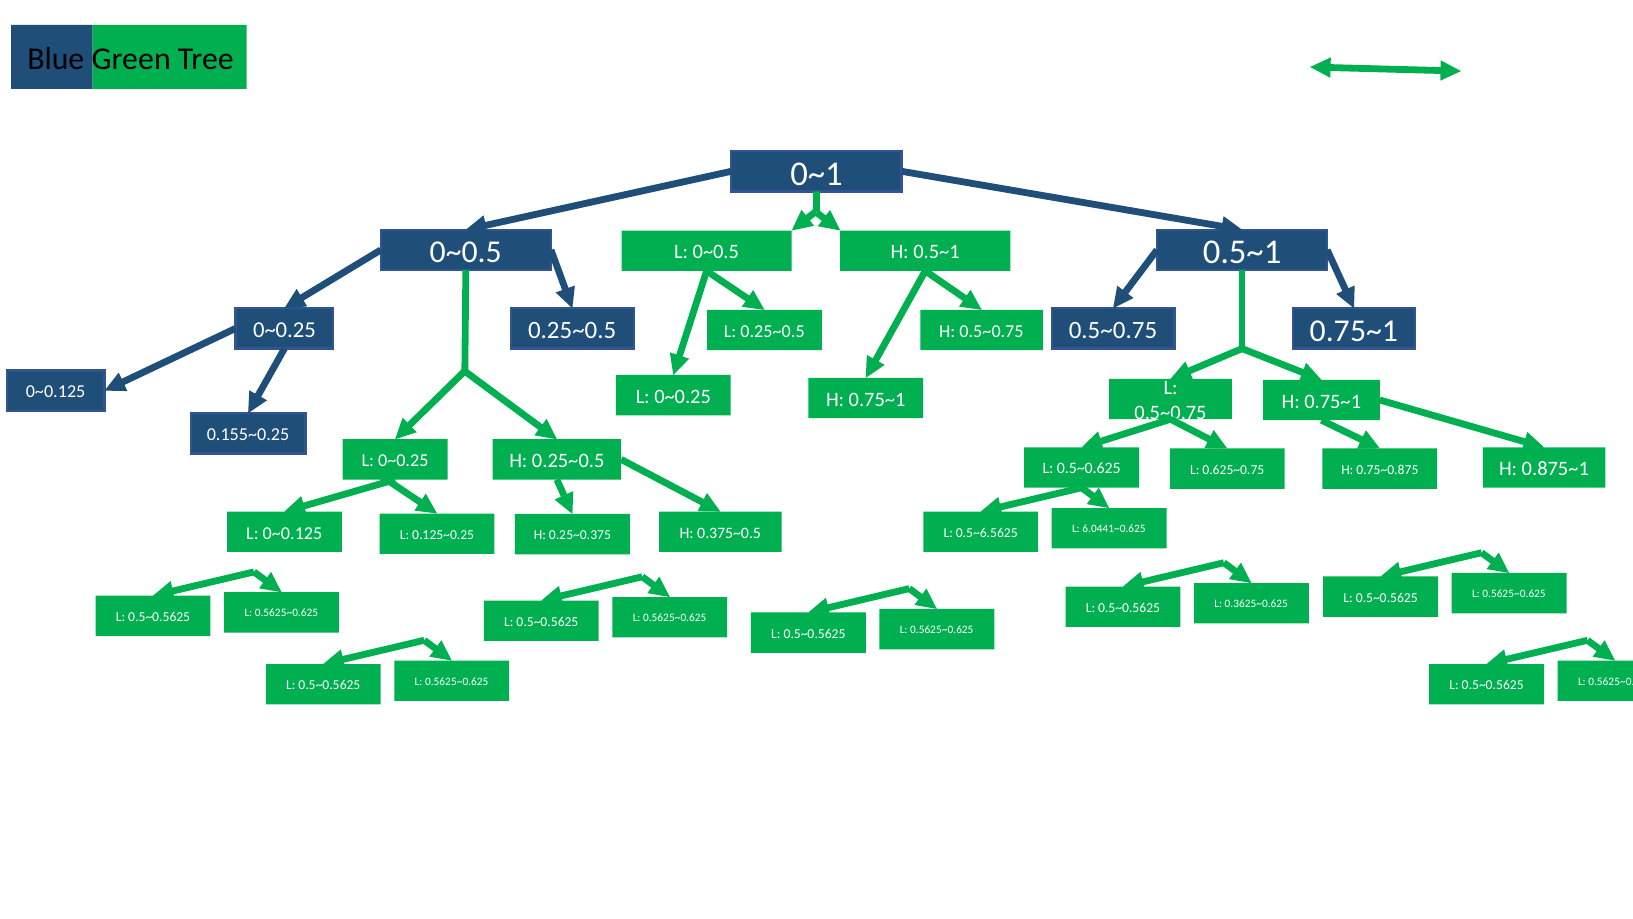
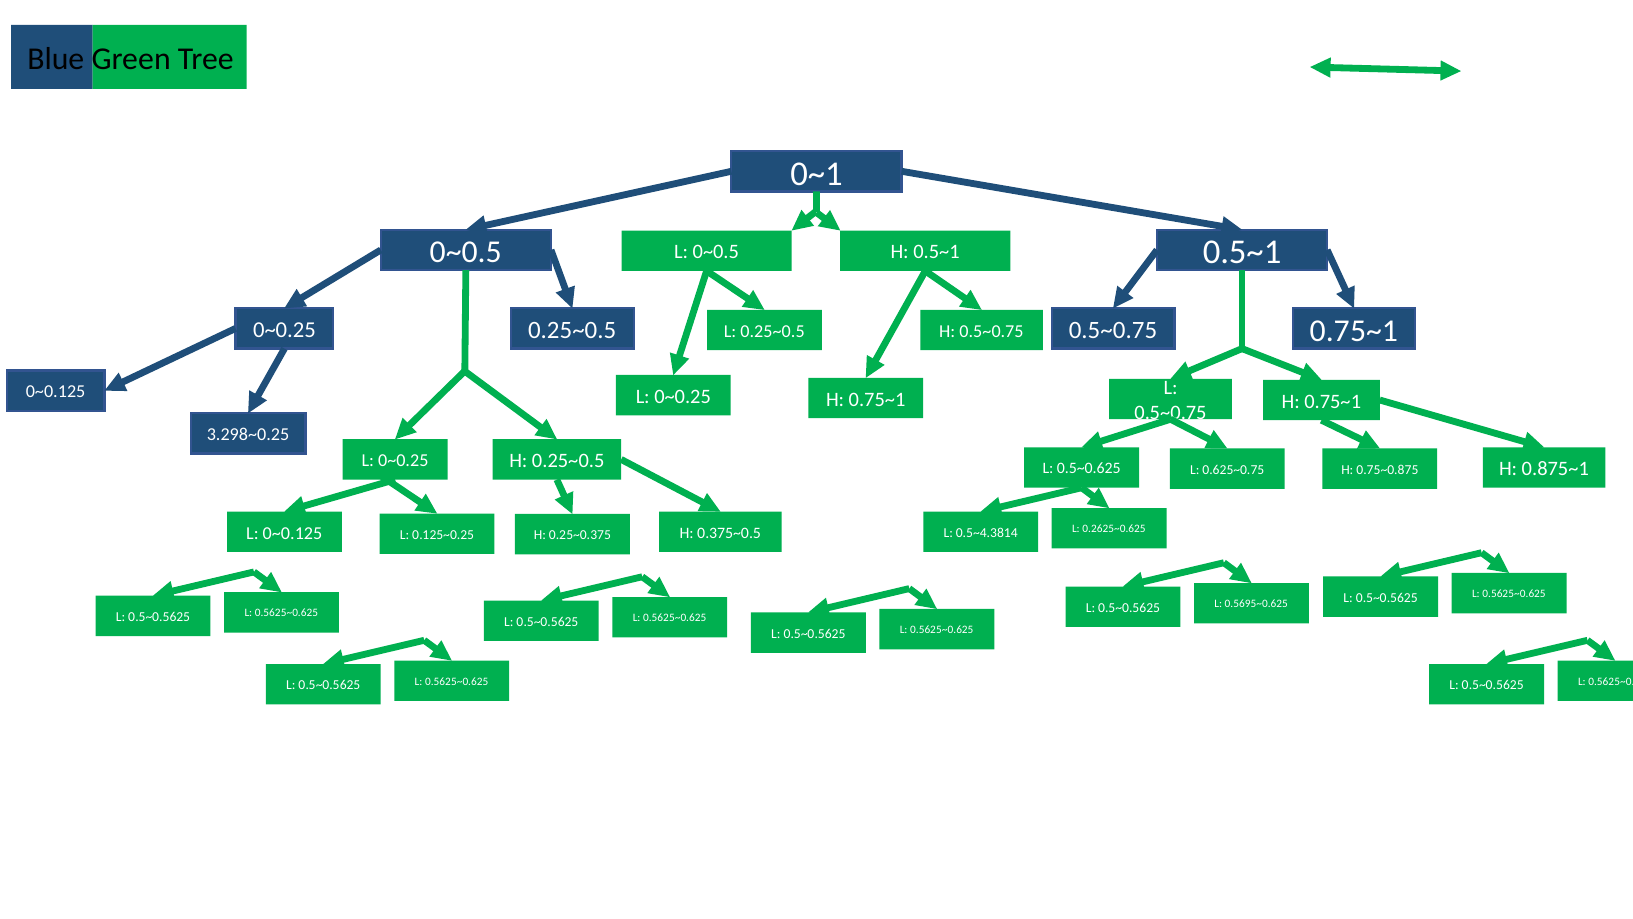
0.155~0.25: 0.155~0.25 -> 3.298~0.25 (248, 434)
0.5~6.5625: 0.5~6.5625 -> 0.5~4.3814 (987, 533)
6.0441~0.625: 6.0441~0.625 -> 0.2625~0.625 (1114, 529)
0.3625~0.625: 0.3625~0.625 -> 0.5695~0.625 (1256, 604)
